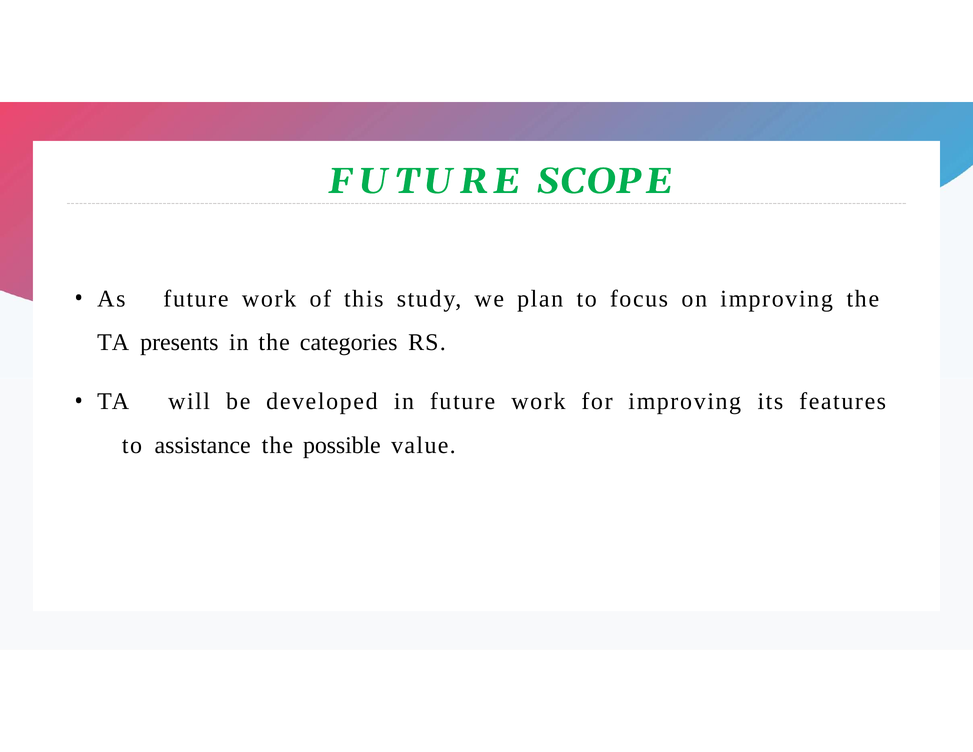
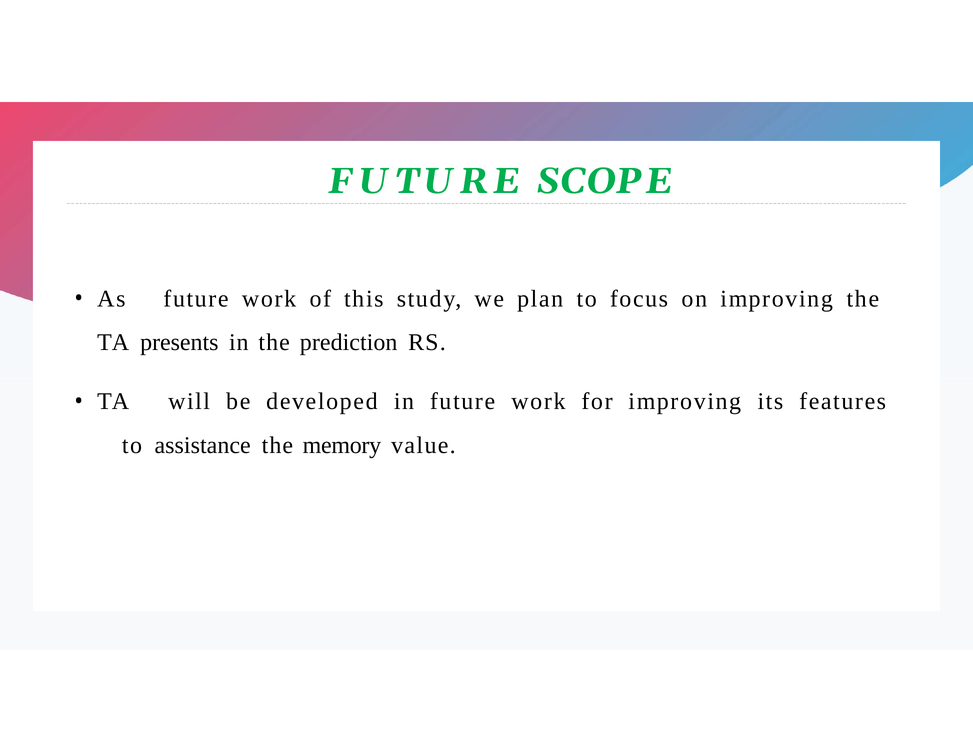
categories: categories -> prediction (349, 342)
possible: possible -> memory (342, 445)
